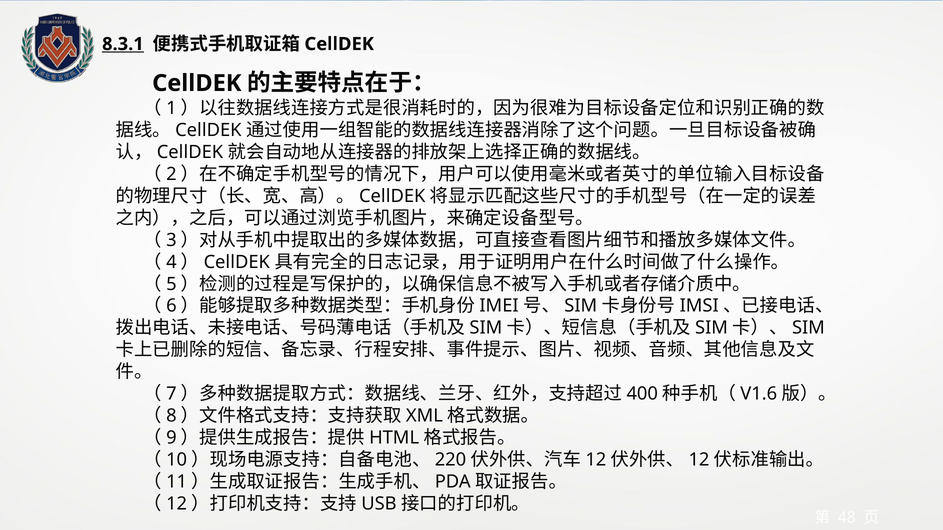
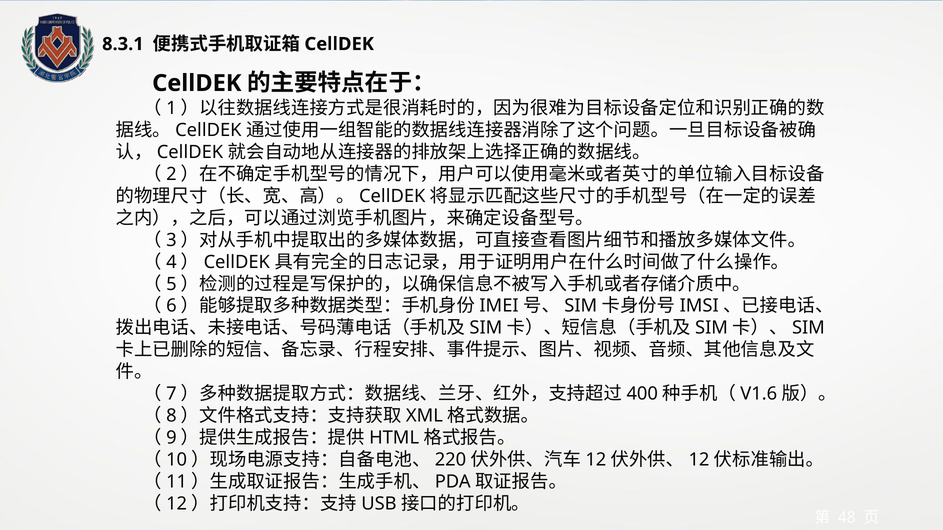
8.3.1 underline: present -> none (123, 44)
